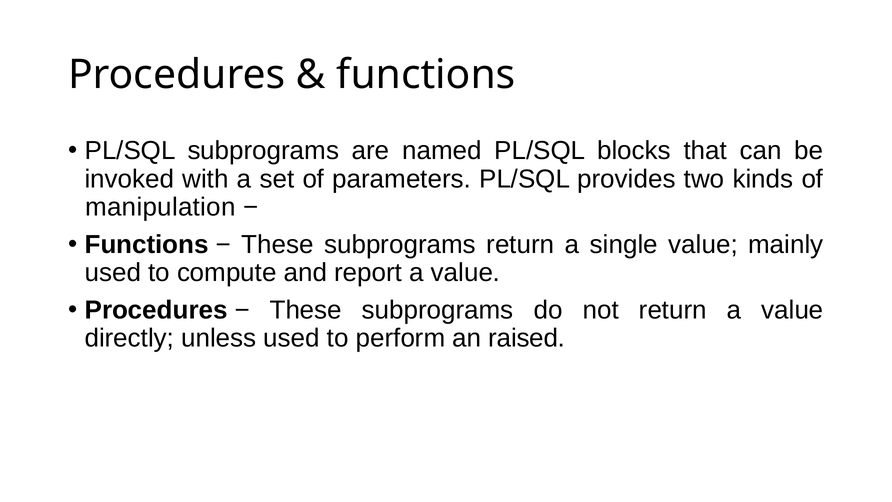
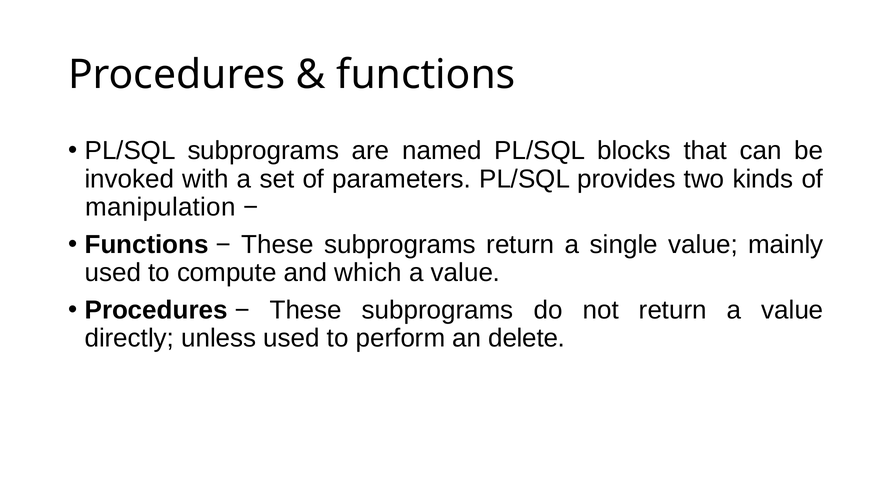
report: report -> which (368, 273)
raised: raised -> delete (527, 338)
